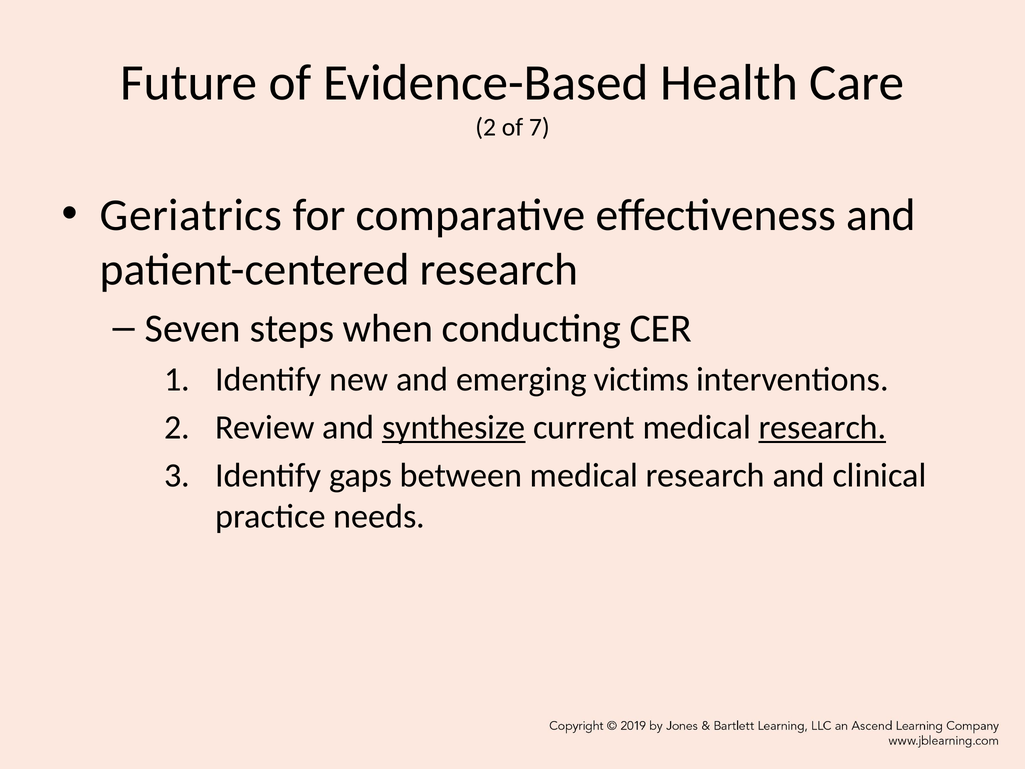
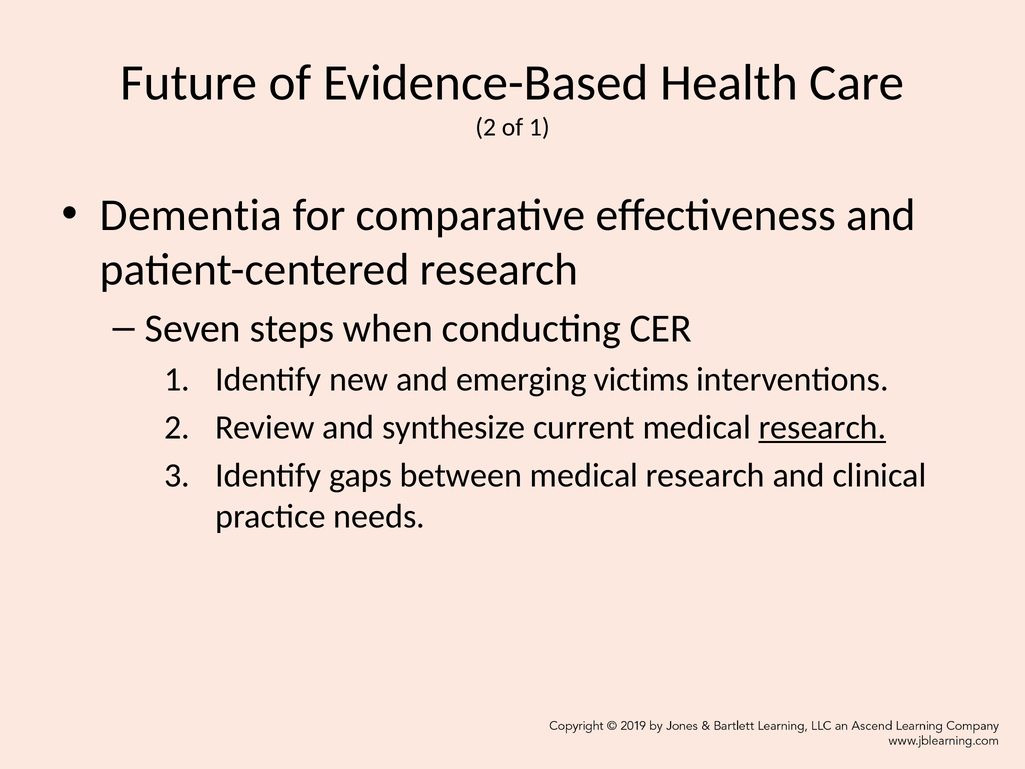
of 7: 7 -> 1 (539, 127)
Geriatrics: Geriatrics -> Dementia (191, 215)
synthesize underline: present -> none (454, 427)
